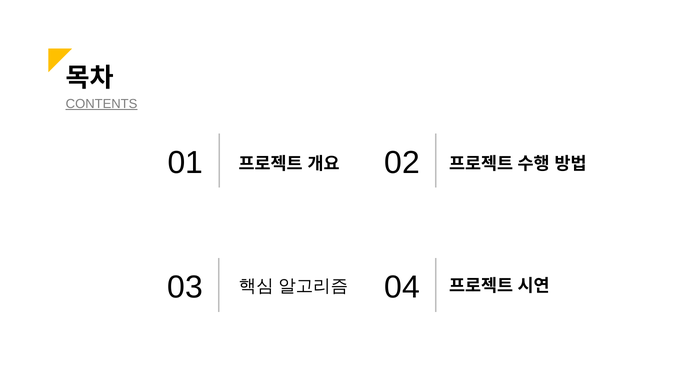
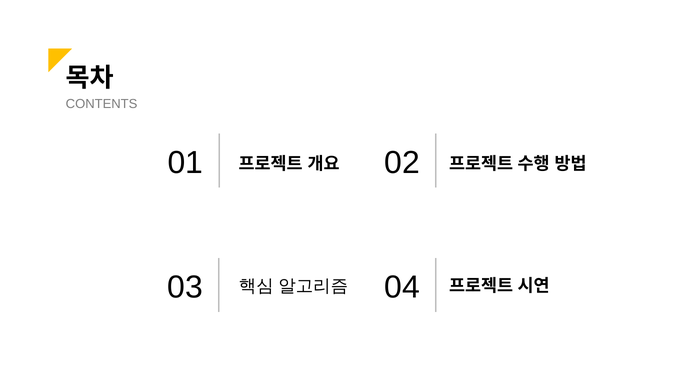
CONTENTS underline: present -> none (102, 104)
